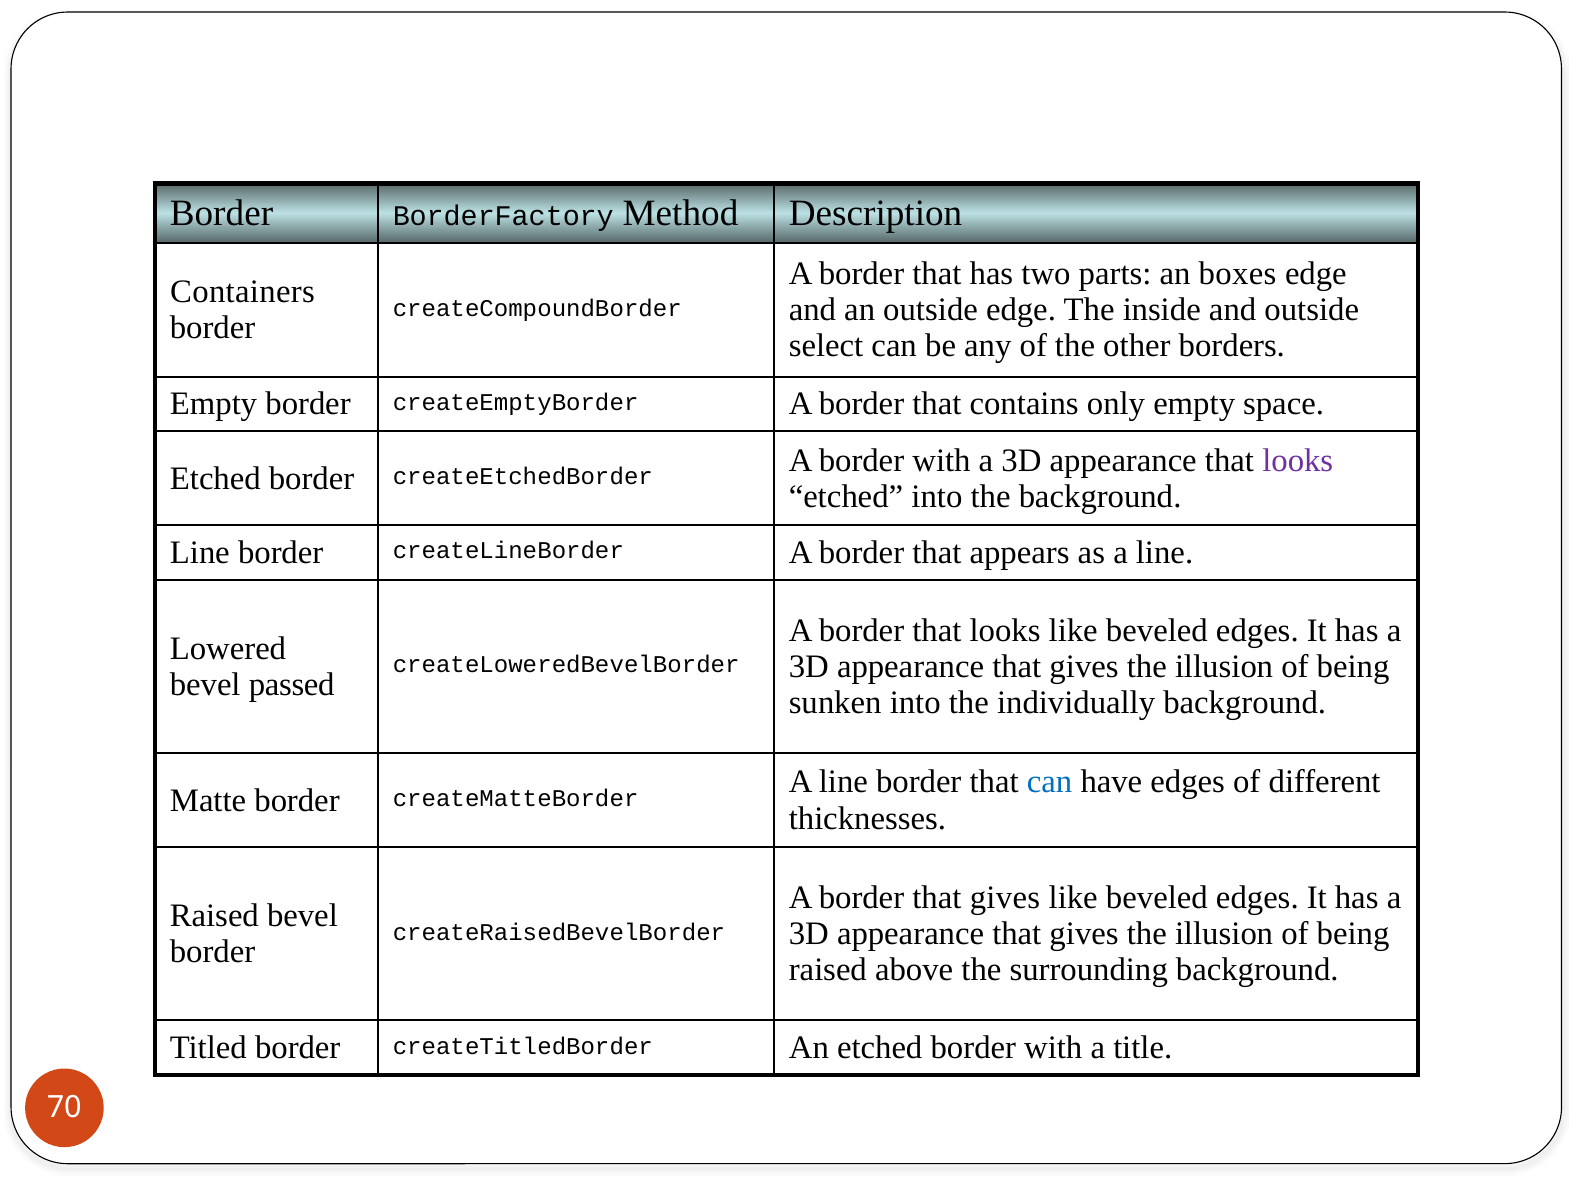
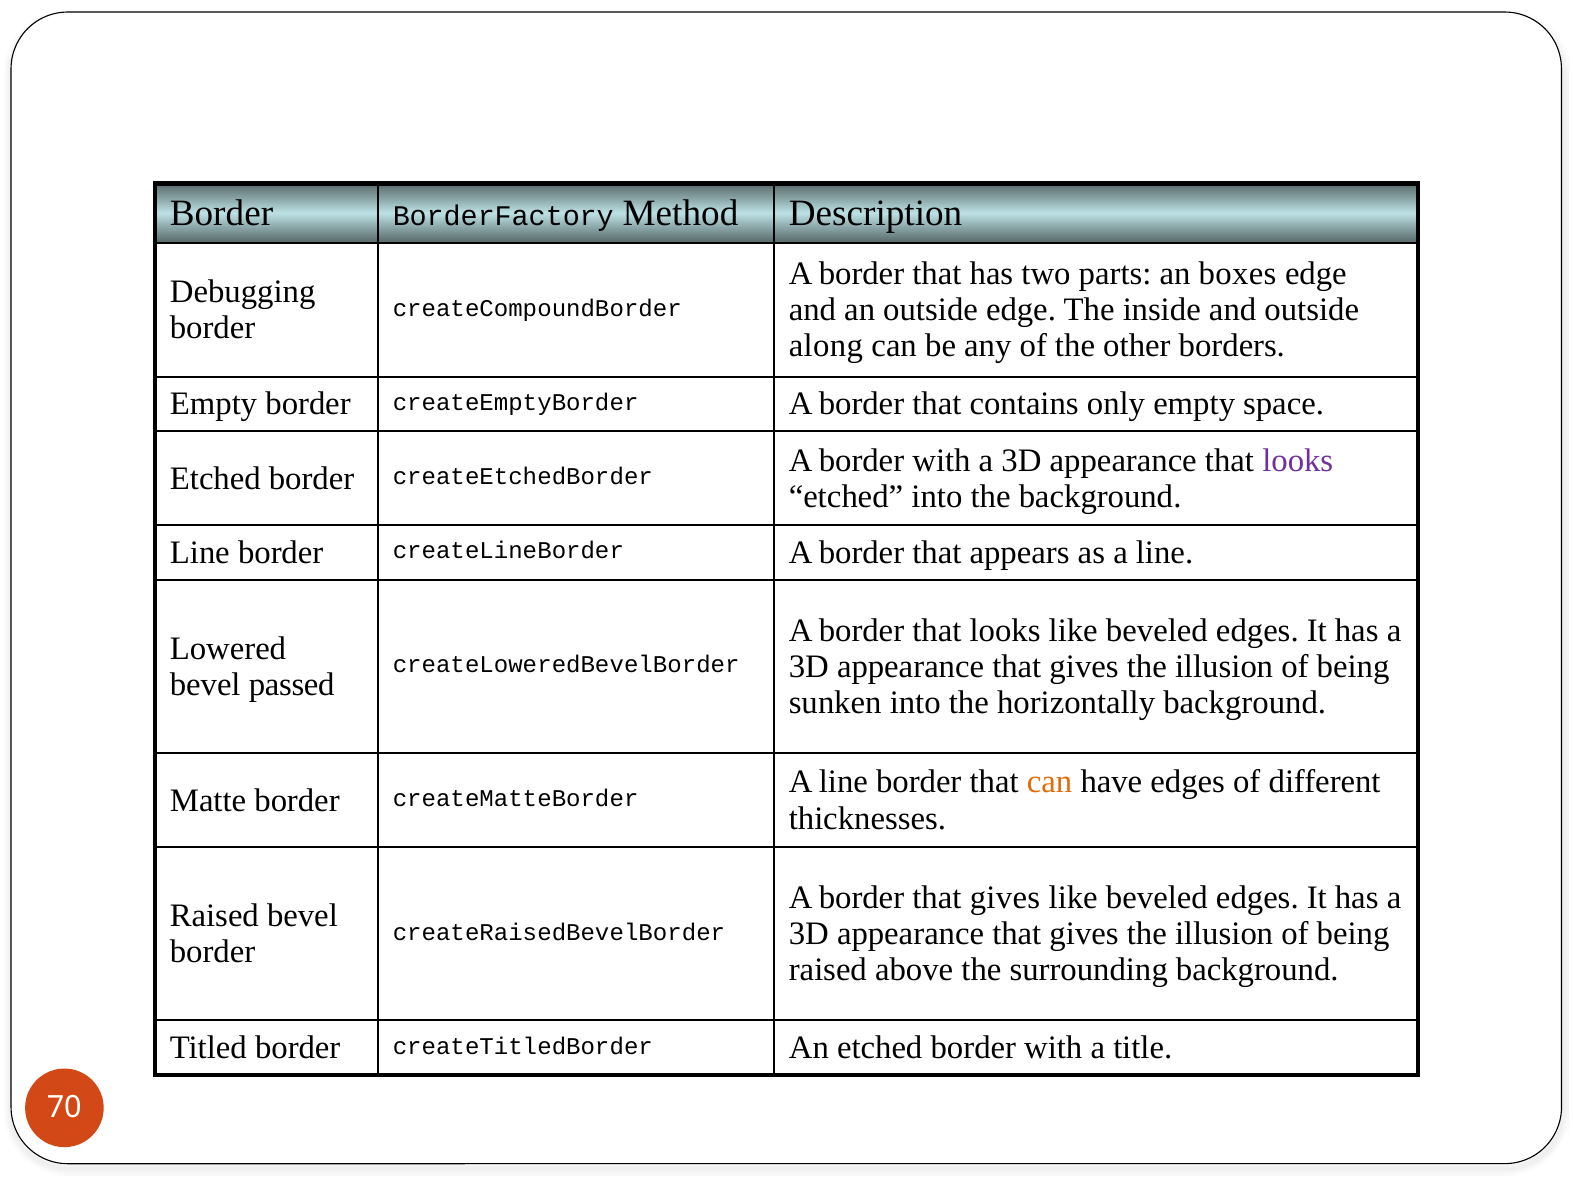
Containers: Containers -> Debugging (243, 292)
select: select -> along (826, 346)
individually: individually -> horizontally (1076, 703)
can colour: blue -> orange (1050, 782)
